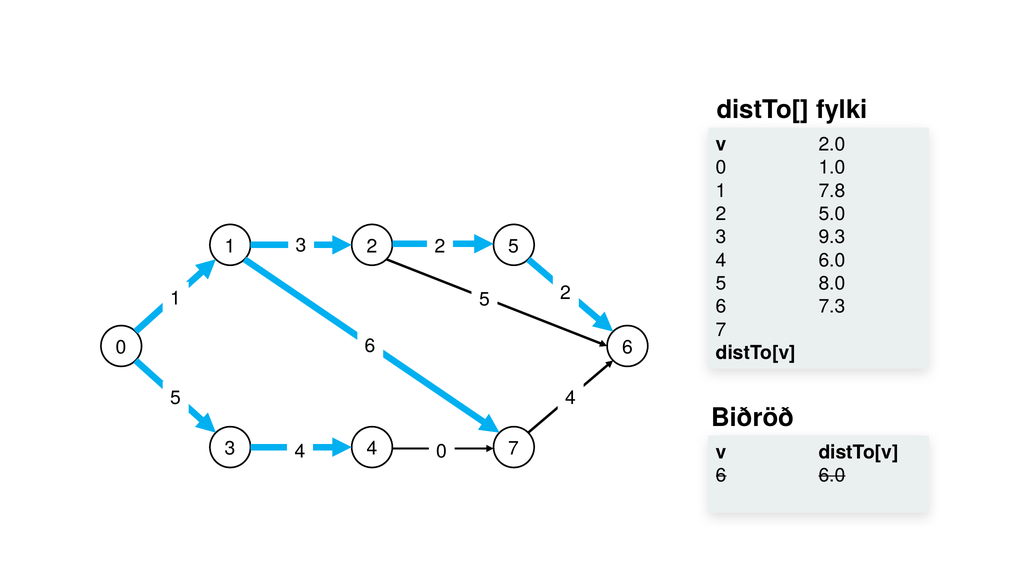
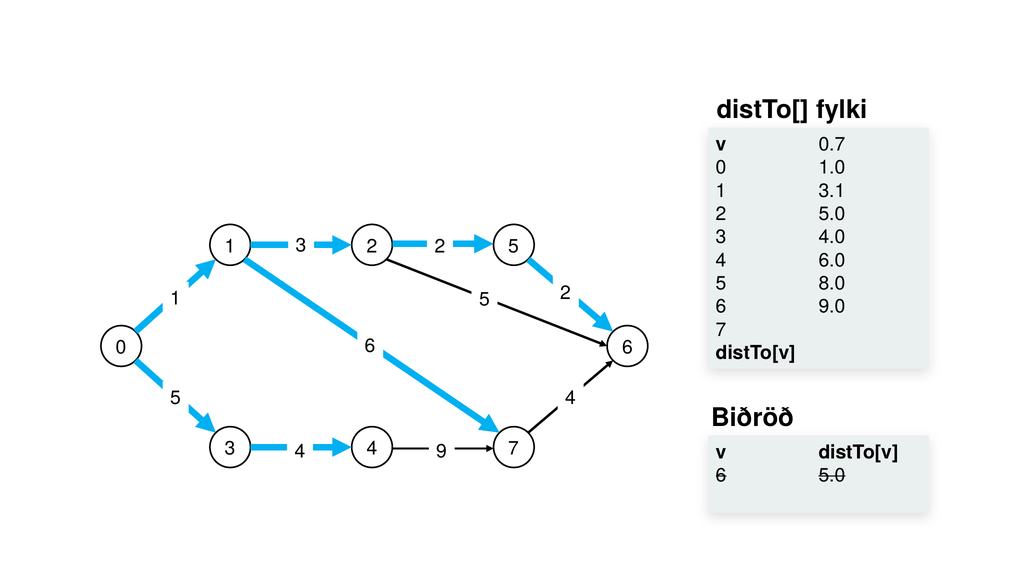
2.0: 2.0 -> 0.7 (832, 145)
7.8: 7.8 -> 3.1 (832, 191)
9.3: 9.3 -> 4.0 (832, 237)
7.3: 7.3 -> 9.0 (832, 307)
4 0: 0 -> 9 (442, 452)
6.0: 6.0 -> 5.0 (832, 476)
